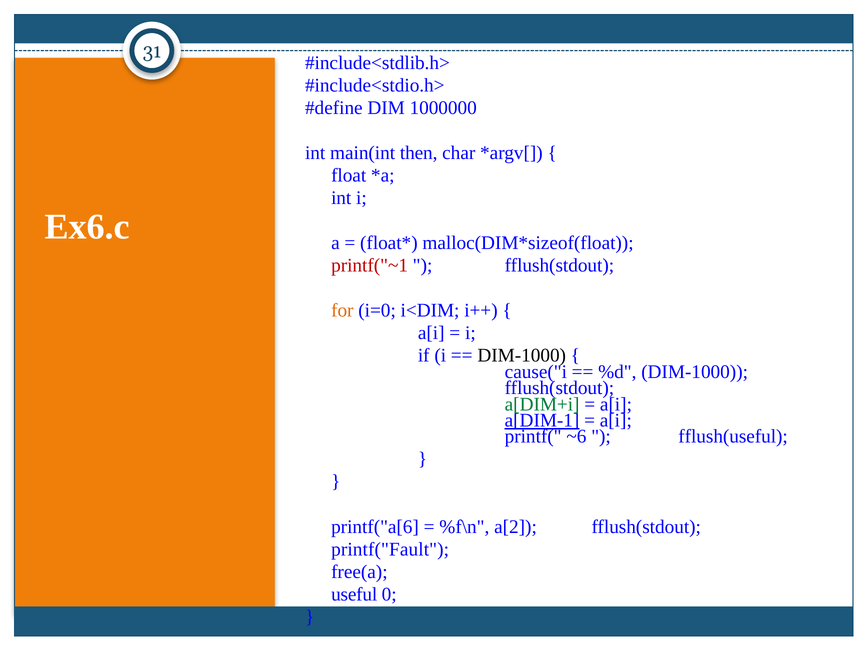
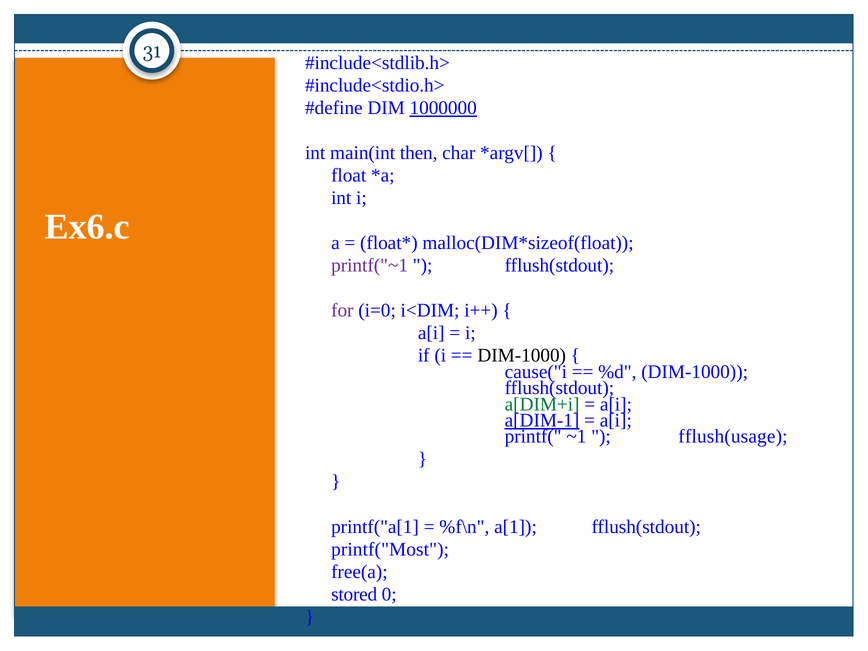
1000000 underline: none -> present (443, 108)
printf("~1 colour: red -> purple (370, 266)
for colour: orange -> purple (342, 311)
~6: ~6 -> ~1 (576, 437)
fflush(useful: fflush(useful -> fflush(usage (733, 437)
printf("a[6: printf("a[6 -> printf("a[1 (375, 527)
a[2: a[2 -> a[1 (516, 527)
printf("Fault: printf("Fault -> printf("Most (390, 549)
useful: useful -> stored (354, 594)
